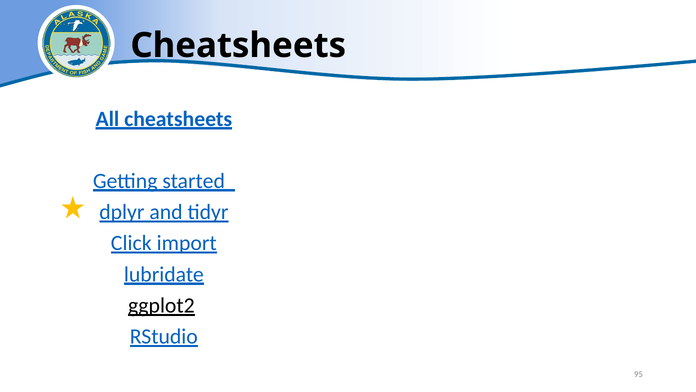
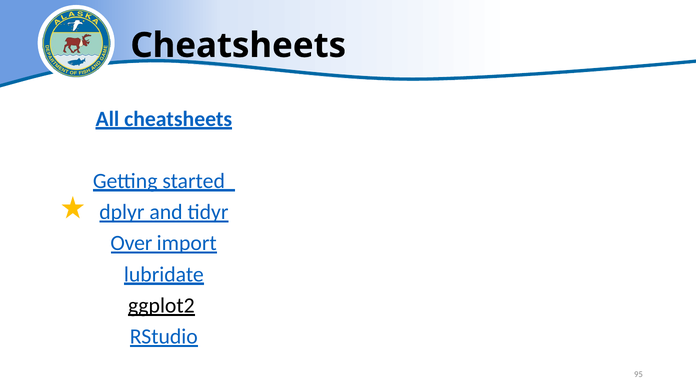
Click: Click -> Over (131, 243)
